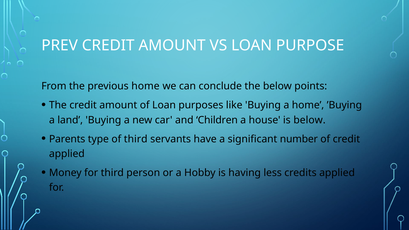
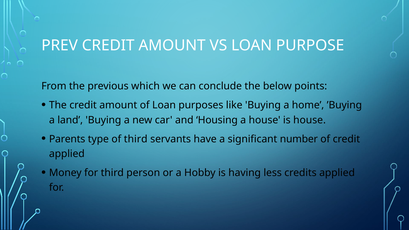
previous home: home -> which (145, 86)
Children: Children -> Housing (217, 120)
is below: below -> house (310, 120)
